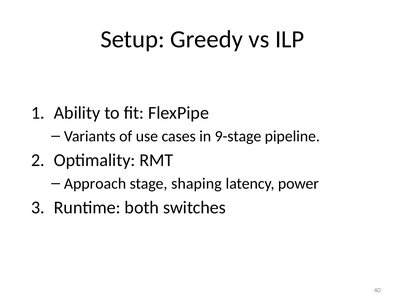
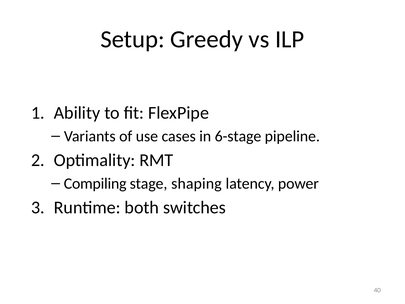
9-stage: 9-stage -> 6-stage (238, 136)
Approach: Approach -> Compiling (95, 183)
